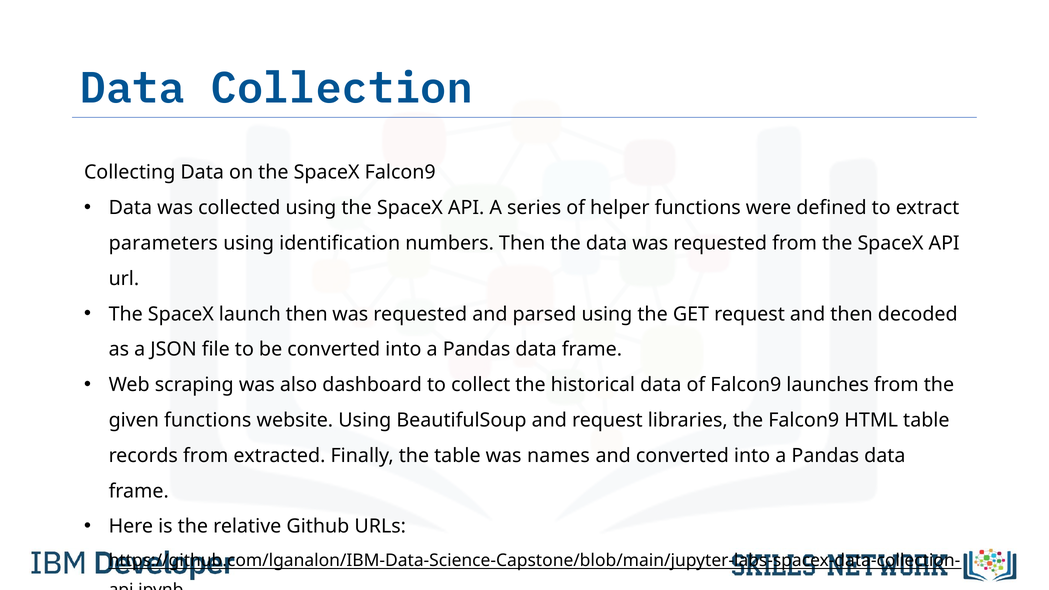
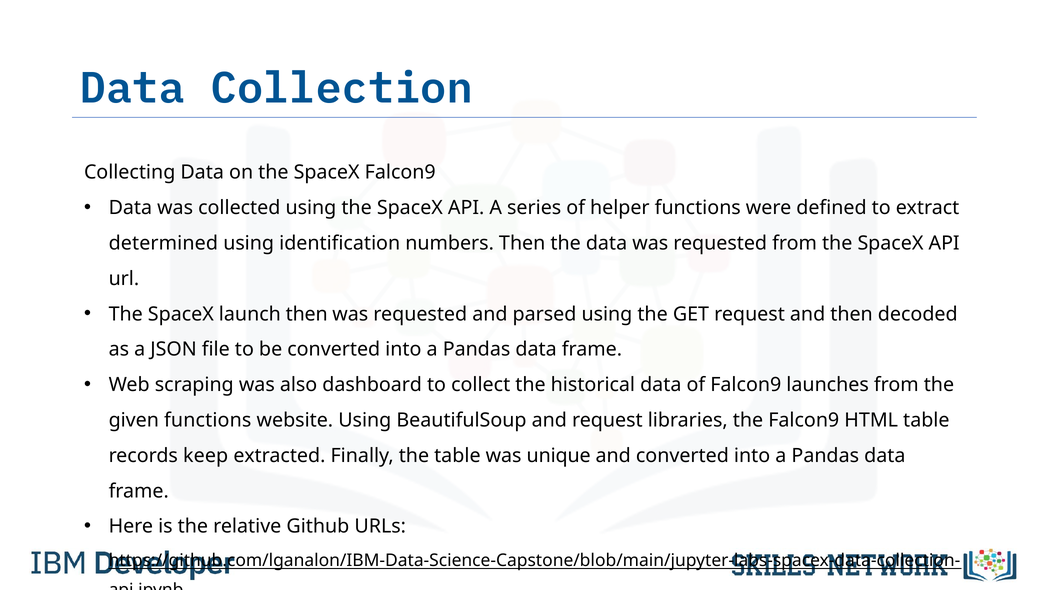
parameters: parameters -> determined (163, 243)
records from: from -> keep (206, 456)
names: names -> unique (559, 456)
